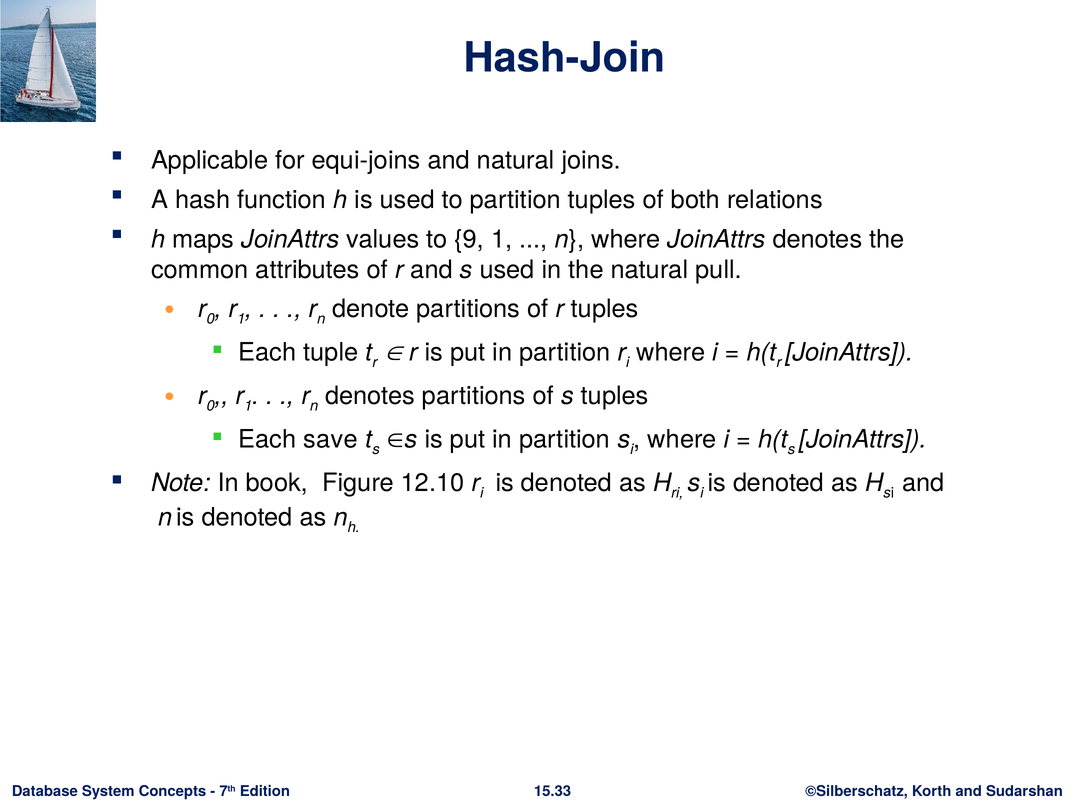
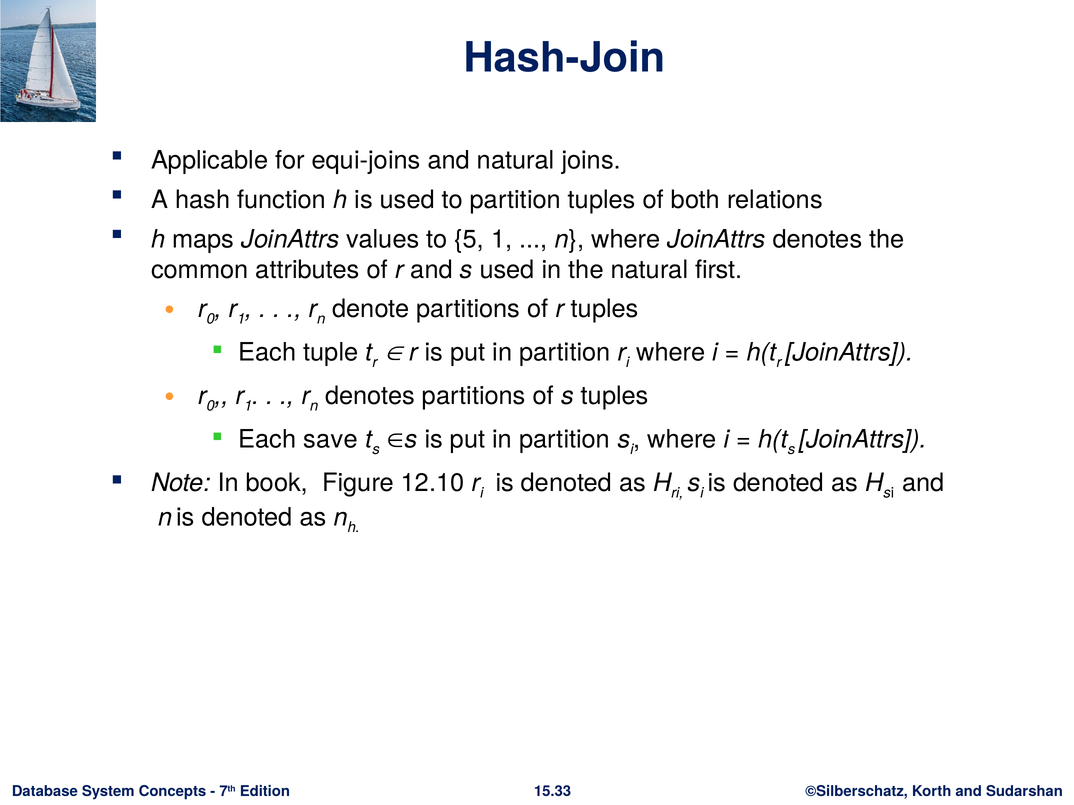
9: 9 -> 5 (469, 239)
pull: pull -> first (719, 270)
